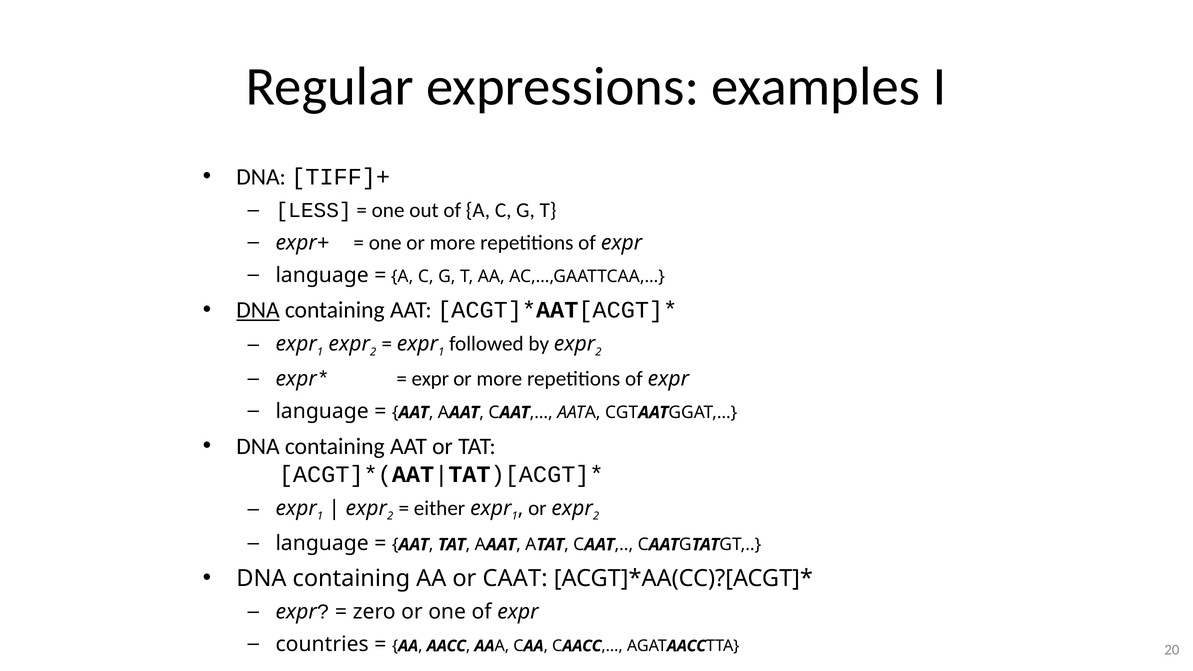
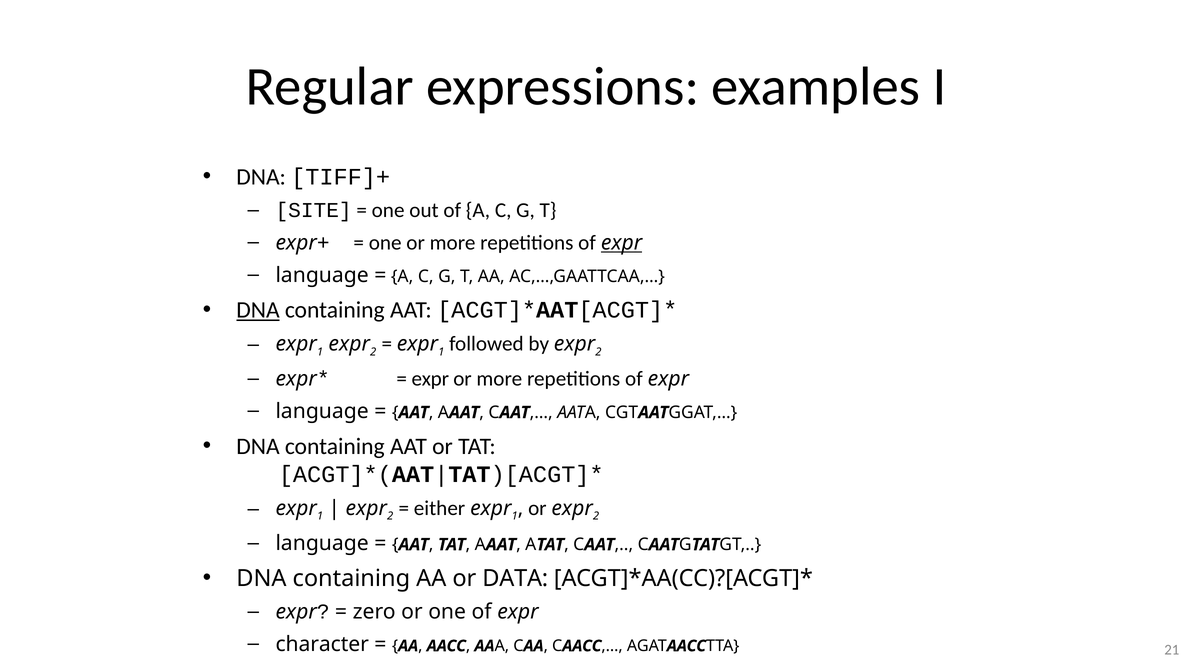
LESS: LESS -> SITE (314, 211)
expr underline: none -> present (622, 243)
or CAAT: CAAT -> DATA (515, 578)
countries: countries -> character (322, 644)
20: 20 -> 21 (1172, 650)
